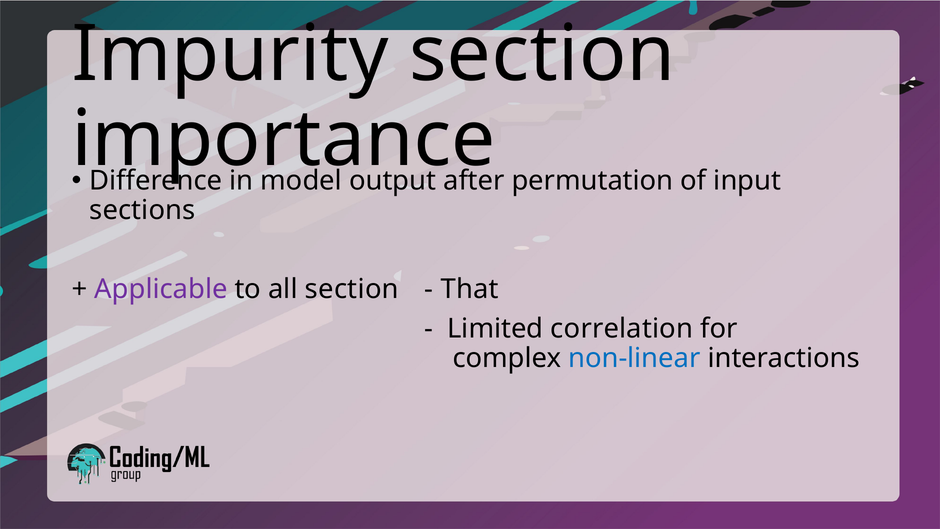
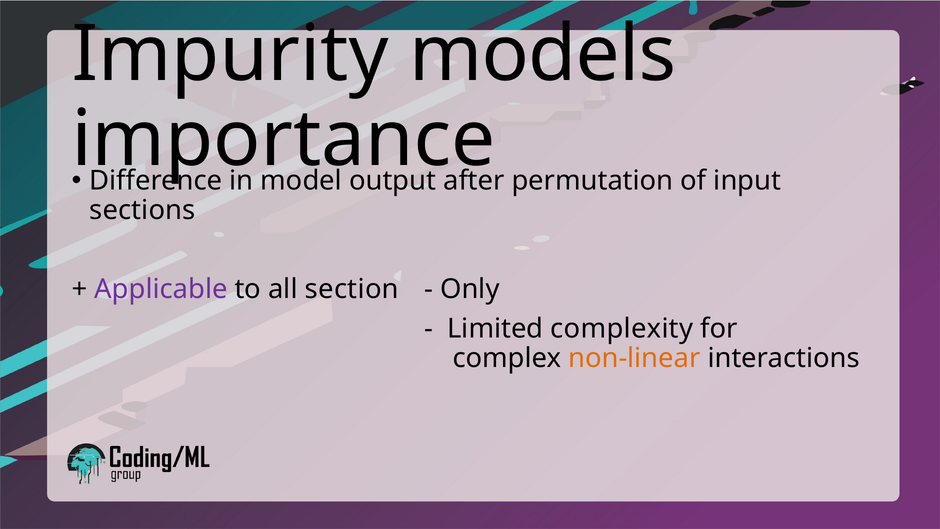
Impurity section: section -> models (543, 55)
That: That -> Only (470, 289)
correlation: correlation -> complexity (622, 328)
non-linear colour: blue -> orange (634, 358)
